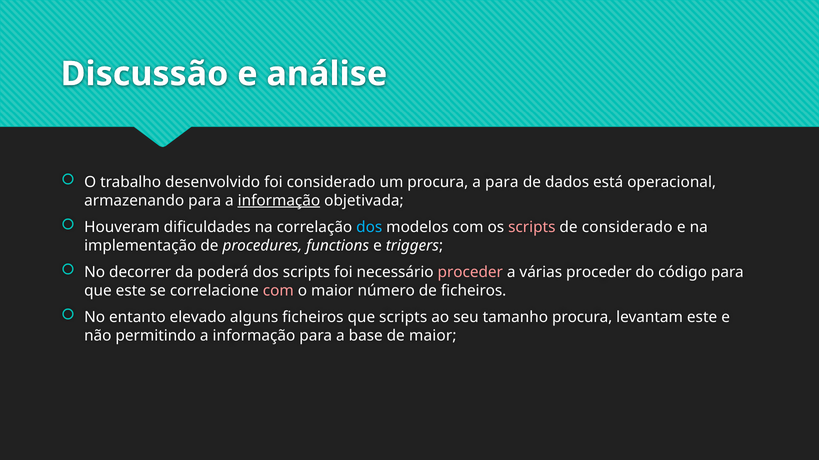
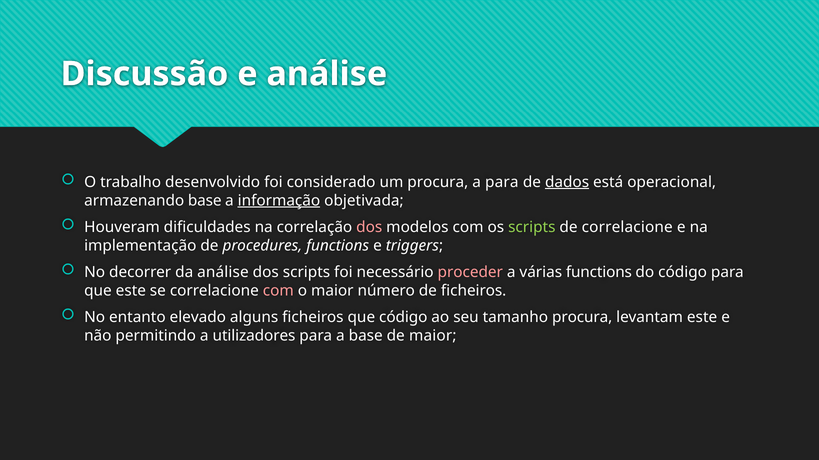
dados underline: none -> present (567, 182)
armazenando para: para -> base (205, 201)
dos colour: light blue -> pink (369, 227)
scripts colour: pink -> light green (532, 227)
de considerado: considerado -> correlacione (627, 227)
da poderá: poderá -> análise (223, 272)
várias proceder: proceder -> functions (599, 272)
que scripts: scripts -> código (403, 318)
permitindo a informação: informação -> utilizadores (254, 336)
